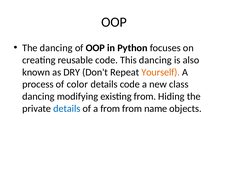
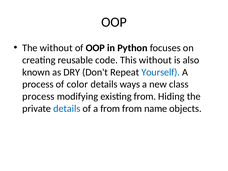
The dancing: dancing -> without (56, 48)
This dancing: dancing -> without (155, 60)
Yourself colour: orange -> blue (161, 72)
details code: code -> ways (130, 84)
dancing: dancing -> process (38, 96)
